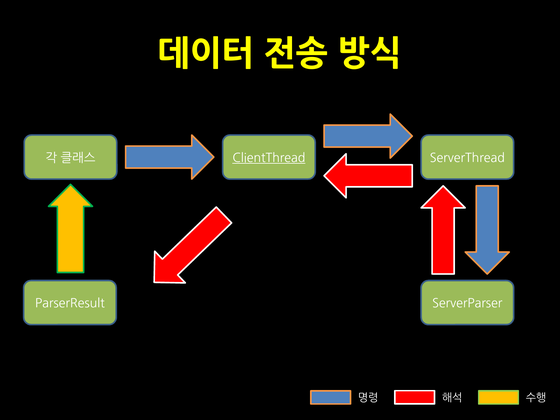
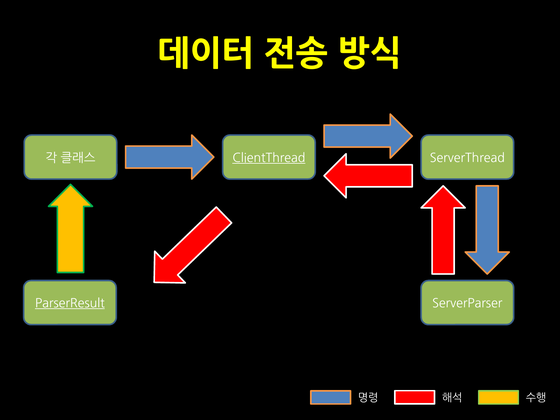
ParserResult underline: none -> present (70, 303)
